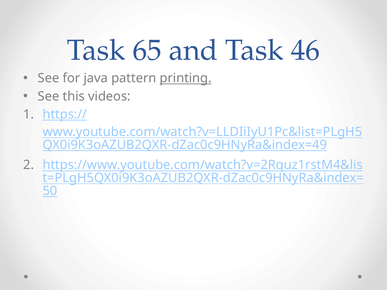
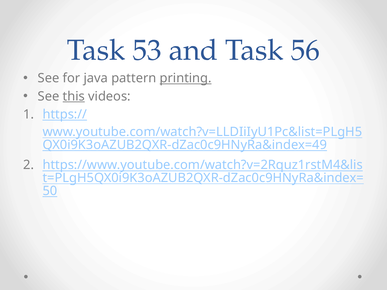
65: 65 -> 53 (147, 50)
46: 46 -> 56 (305, 50)
this underline: none -> present (74, 96)
